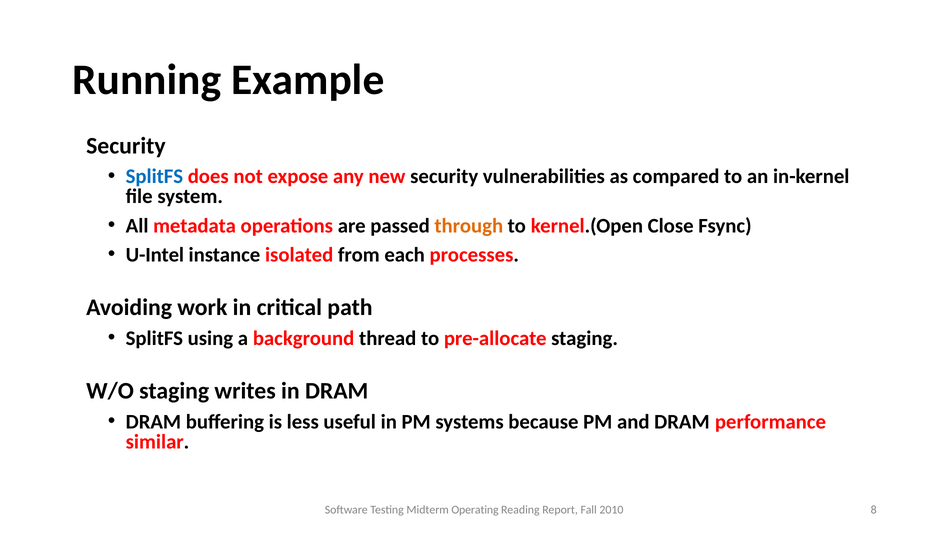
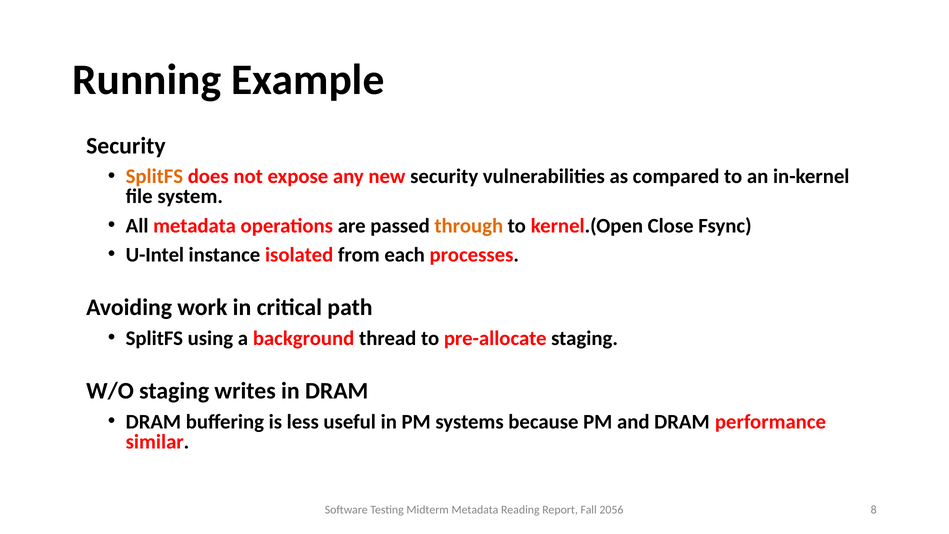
SplitFS colour: blue -> orange (154, 176)
Midterm Operating: Operating -> Metadata (475, 510)
2010: 2010 -> 2056 (611, 510)
